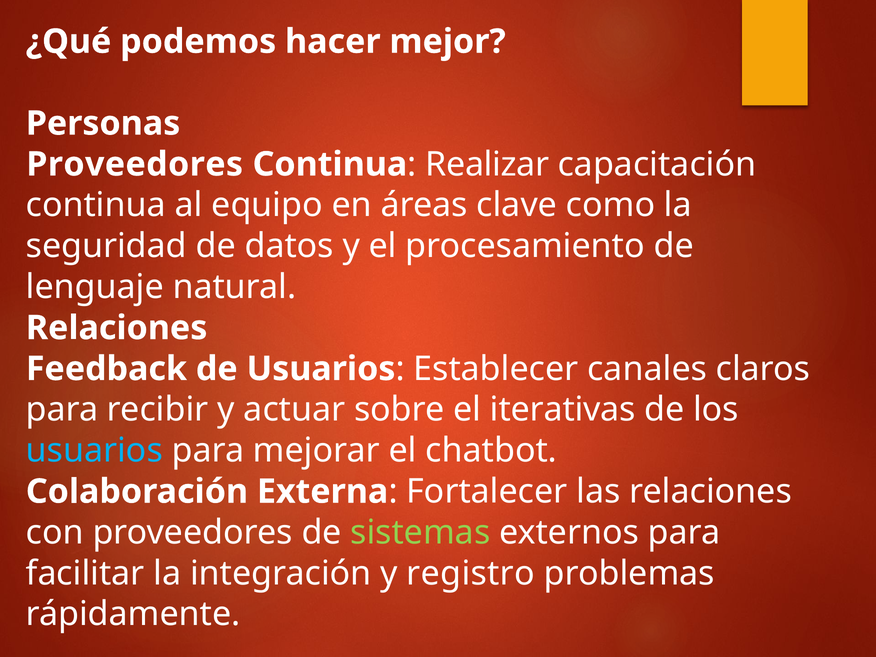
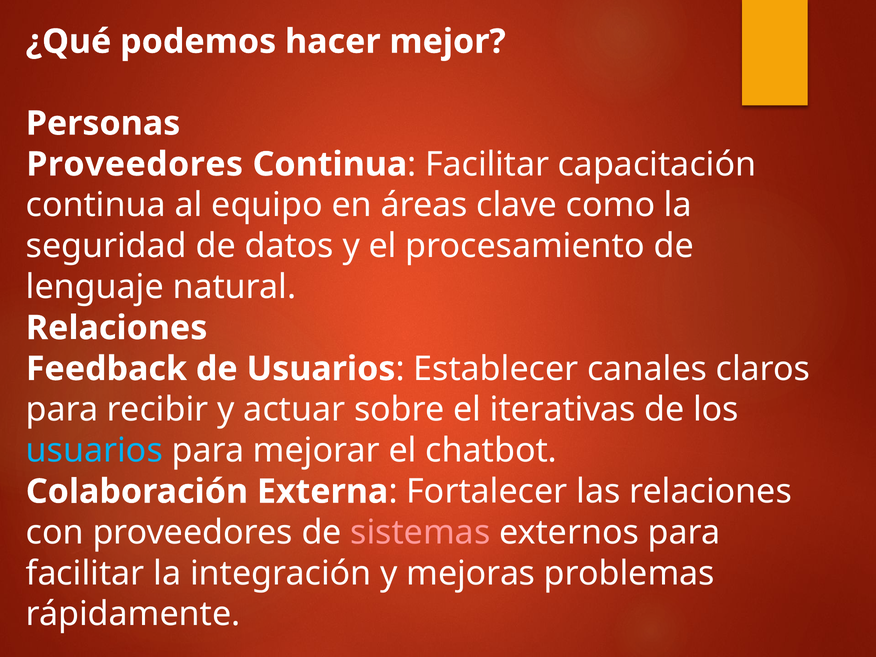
Realizar: Realizar -> Facilitar (487, 164)
sistemas colour: light green -> pink (420, 532)
registro: registro -> mejoras (471, 573)
